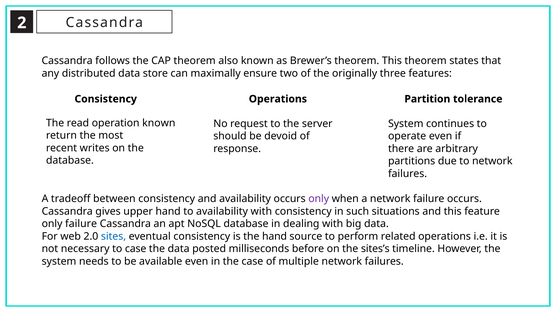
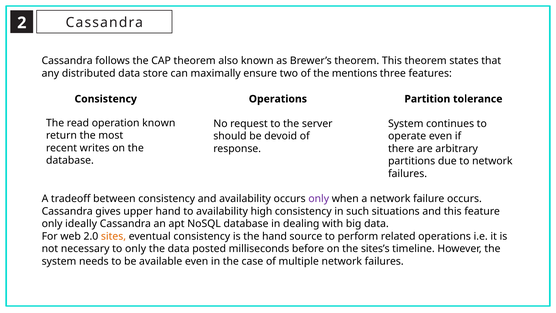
originally: originally -> mentions (355, 73)
availability with: with -> high (261, 211)
only failure: failure -> ideally (81, 224)
sites colour: blue -> orange (114, 236)
to case: case -> only (136, 249)
